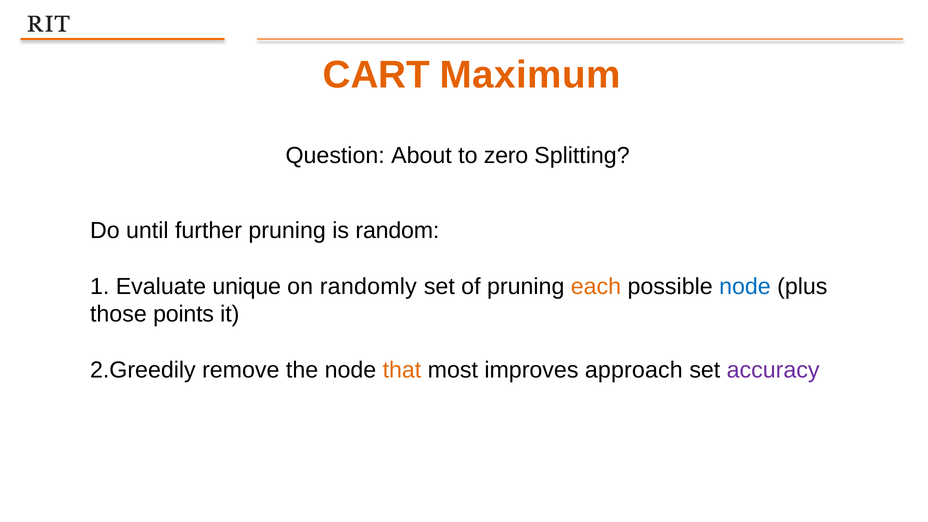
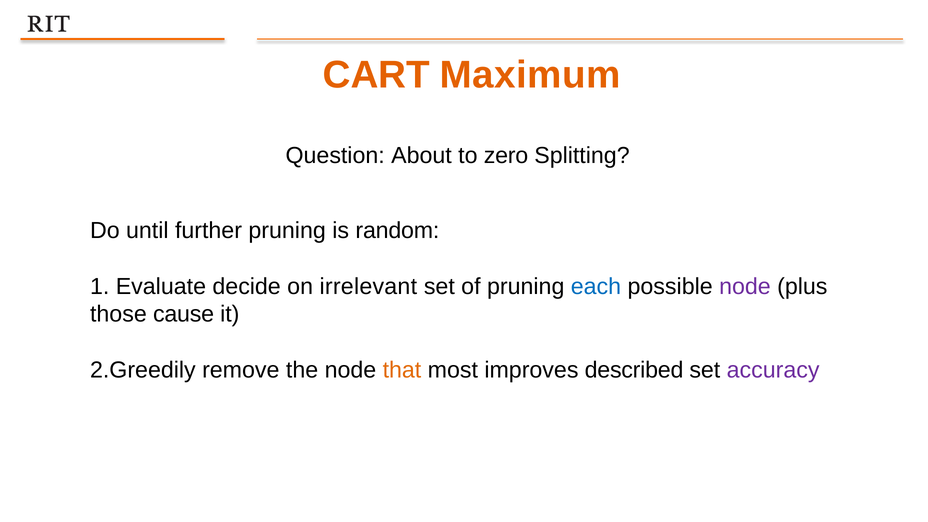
unique: unique -> decide (247, 286)
randomly: randomly -> irrelevant (368, 286)
each colour: orange -> blue (596, 286)
node colour: blue -> purple (745, 286)
points: points -> cause (184, 314)
approach: approach -> described (634, 370)
